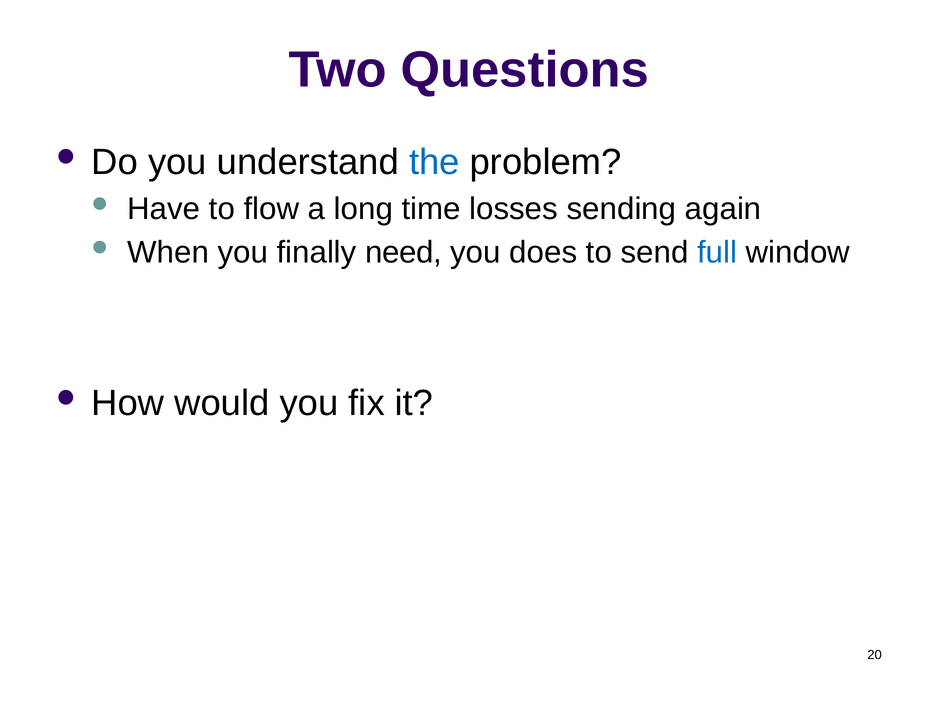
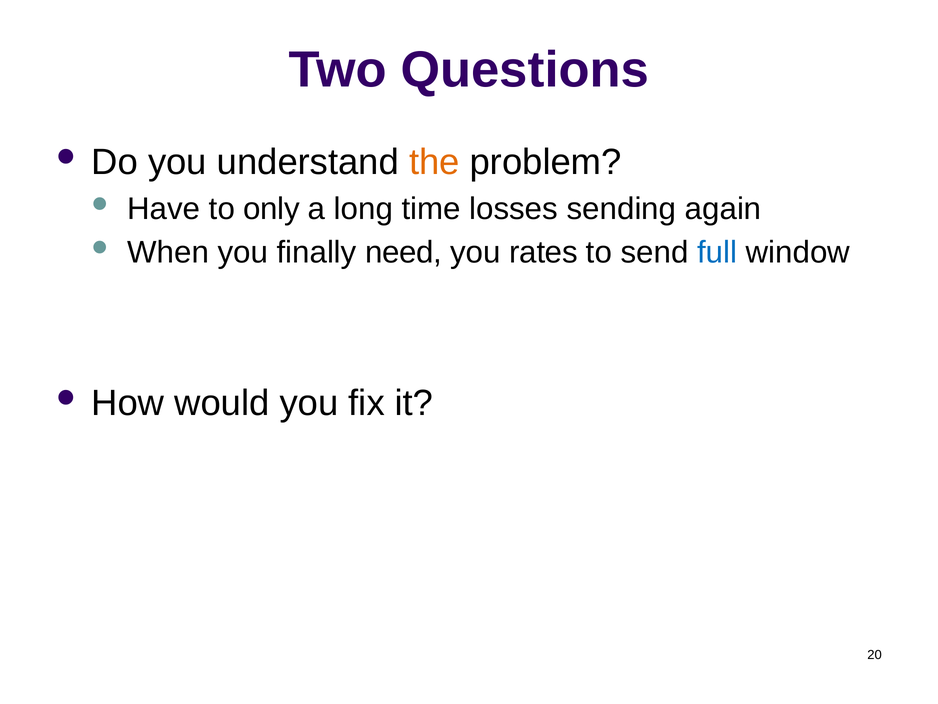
the colour: blue -> orange (434, 162)
flow: flow -> only (272, 209)
does: does -> rates (544, 252)
